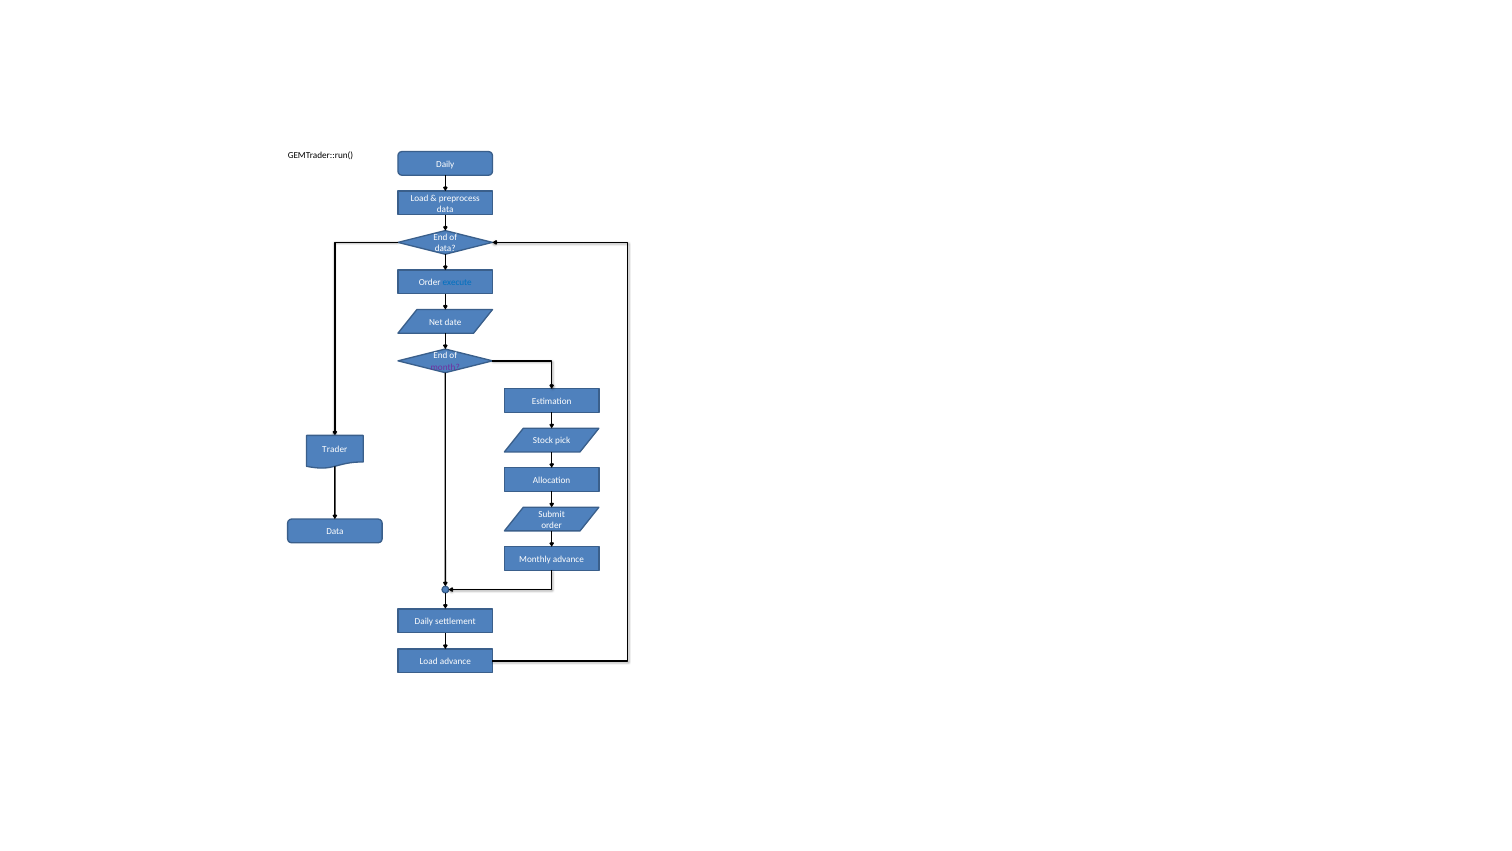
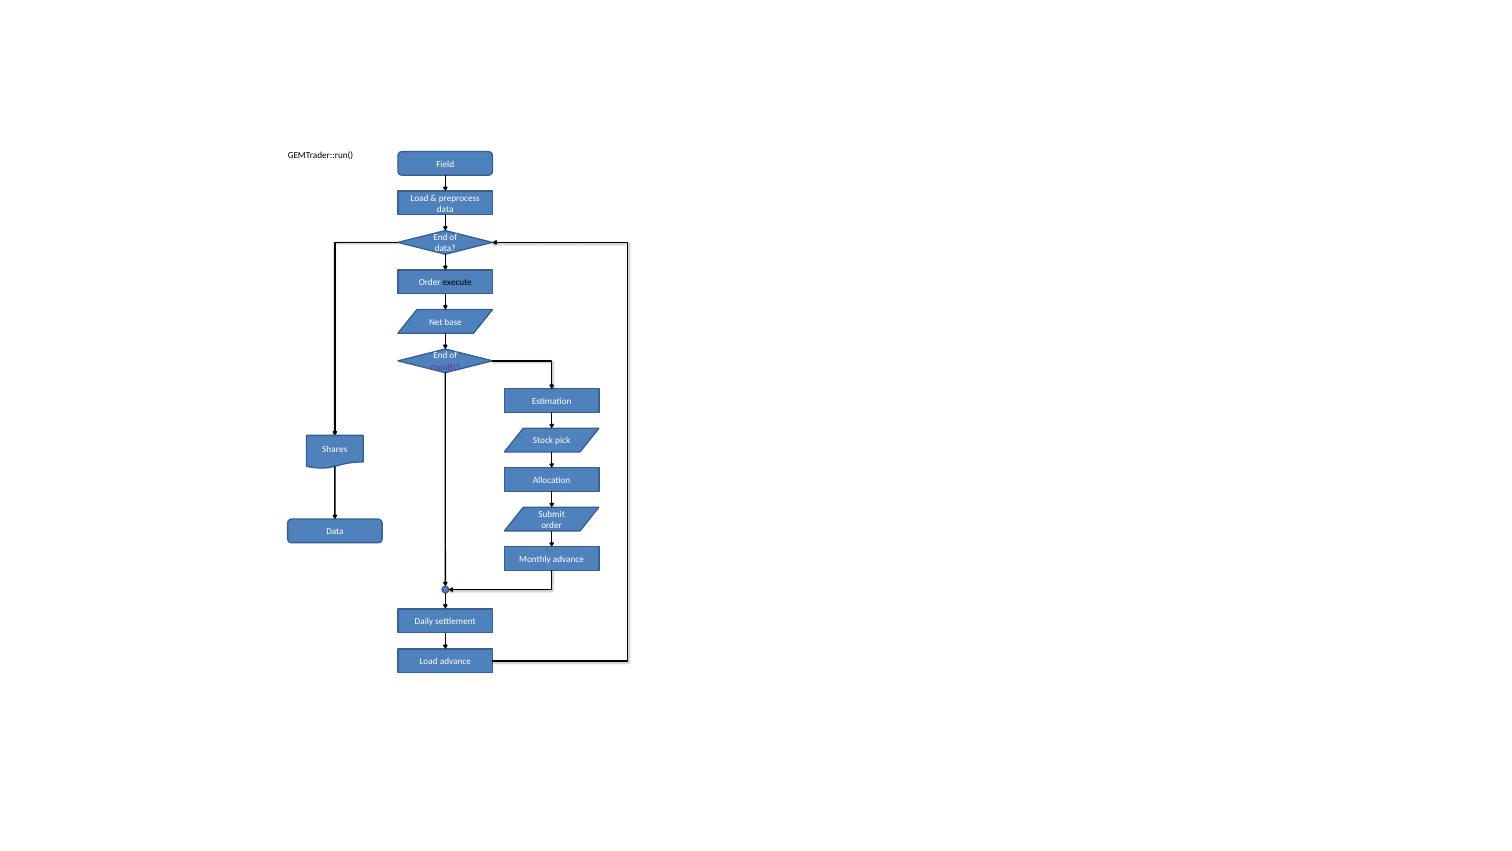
Daily: Daily -> Field (445, 164)
execute colour: blue -> black (457, 282)
date: date -> base (453, 322)
Trader: Trader -> Shares (335, 449)
